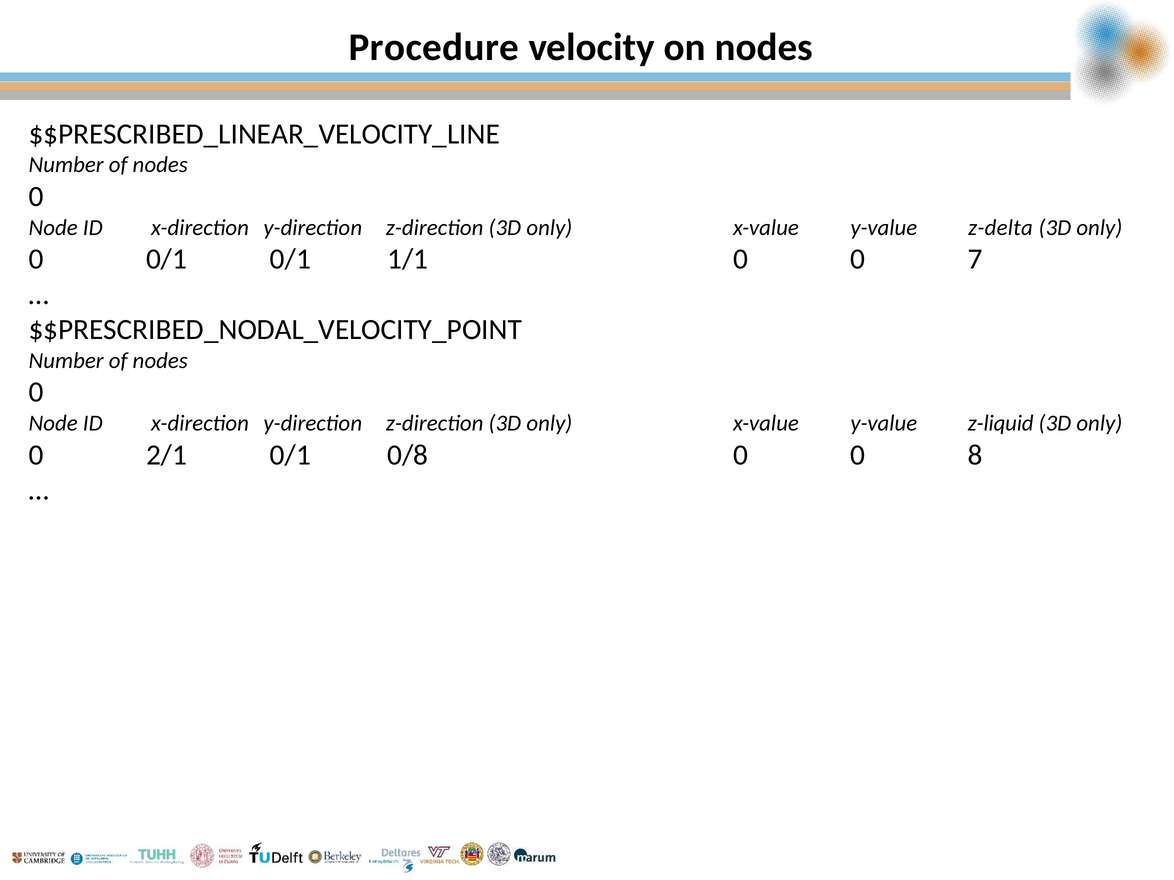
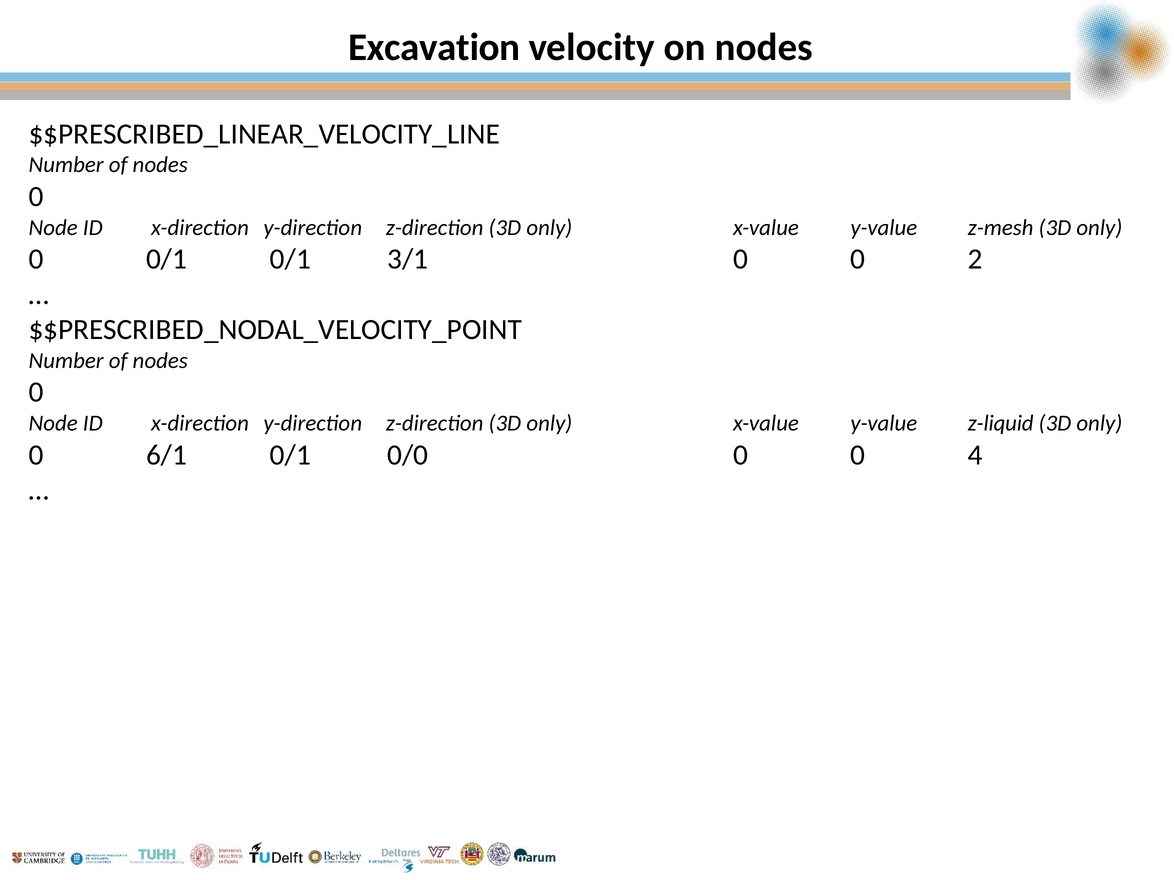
Procedure: Procedure -> Excavation (434, 47)
z-delta: z-delta -> z-mesh (1001, 228)
1/1: 1/1 -> 3/1 (408, 259)
7: 7 -> 2 (975, 259)
2/1: 2/1 -> 6/1 (166, 455)
0/8: 0/8 -> 0/0 (408, 455)
8: 8 -> 4 (975, 455)
